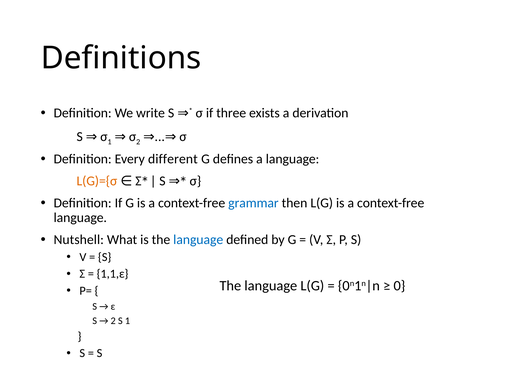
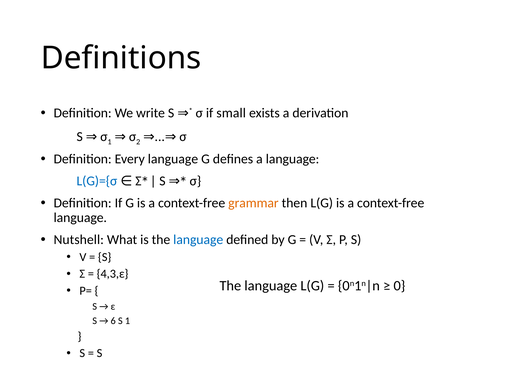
three: three -> small (231, 113)
Every different: different -> language (173, 159)
L(G)={σ colour: orange -> blue (97, 181)
grammar colour: blue -> orange (253, 203)
1,1,ε: 1,1,ε -> 4,3,ε (113, 274)
2: 2 -> 6 (113, 321)
